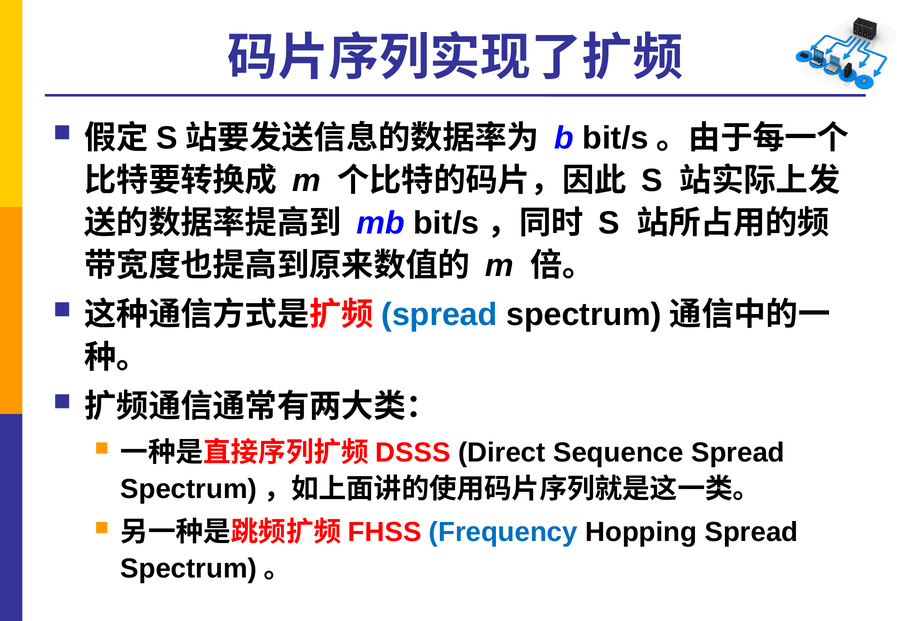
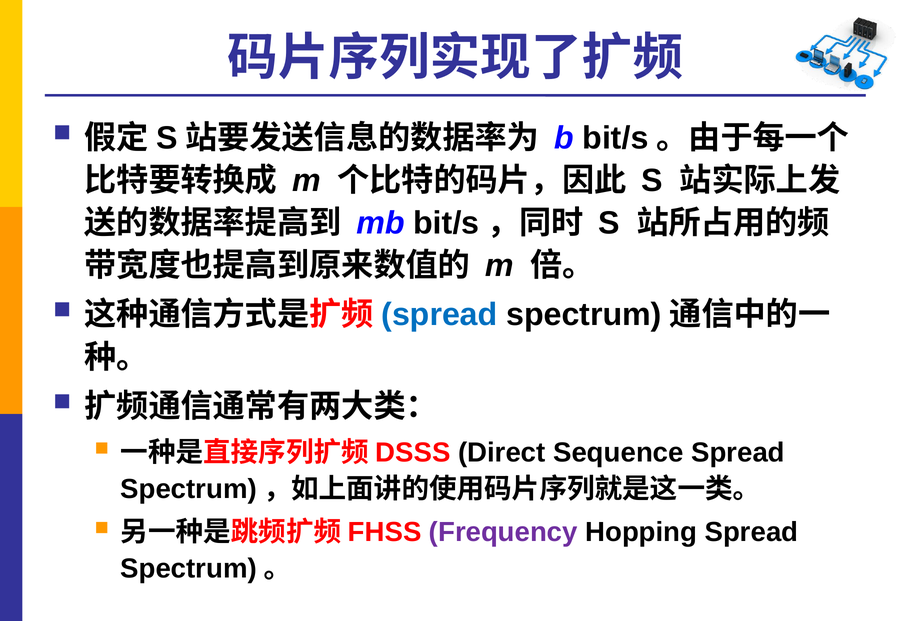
Frequency colour: blue -> purple (503, 532)
